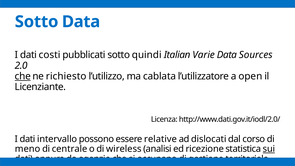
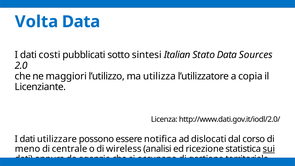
Sotto: Sotto -> Volta (36, 22)
quindi: quindi -> sintesi (147, 55)
Varie: Varie -> Stato (204, 55)
che underline: present -> none (23, 76)
richiesto: richiesto -> maggiori (66, 76)
cablata: cablata -> utilizza (159, 76)
open: open -> copia (250, 76)
intervallo: intervallo -> utilizzare (57, 139)
relative: relative -> notifica (161, 139)
